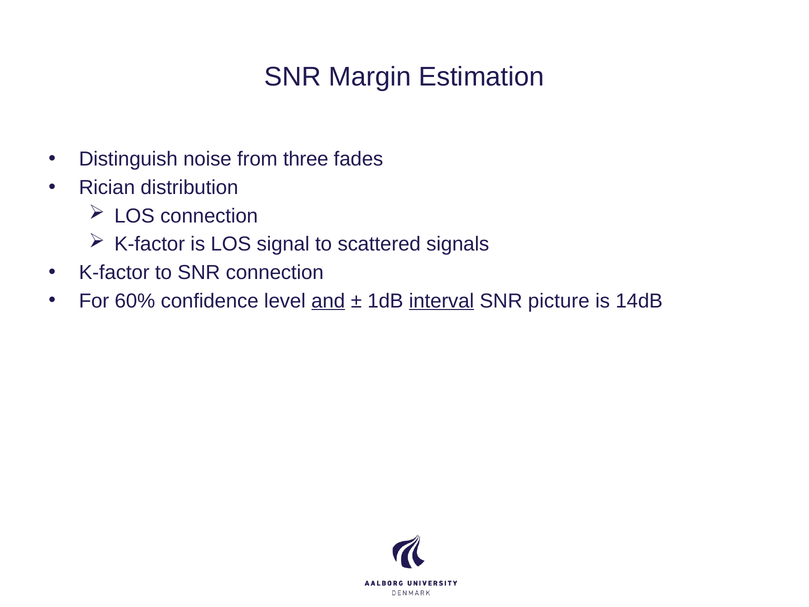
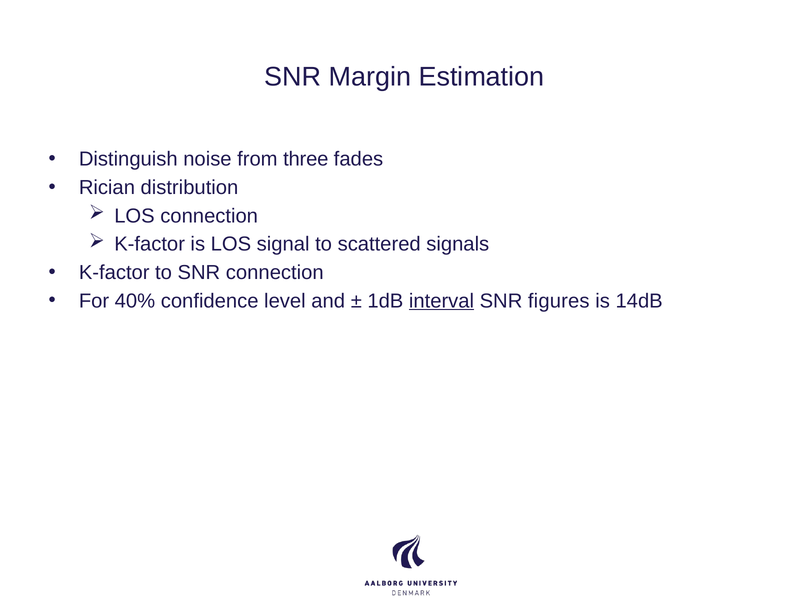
60%: 60% -> 40% (135, 301)
and underline: present -> none (328, 301)
picture: picture -> figures (559, 301)
